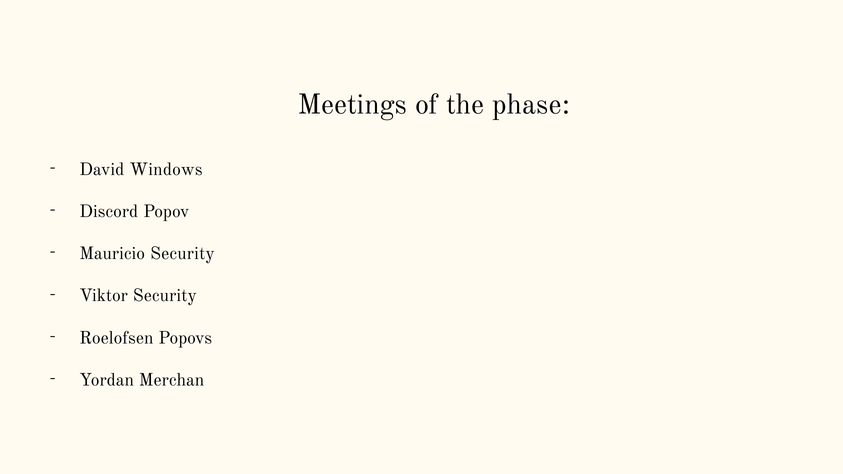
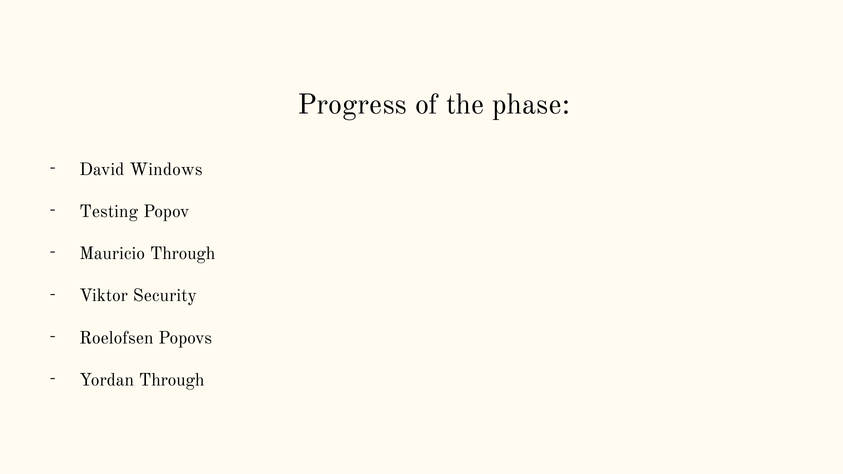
Meetings: Meetings -> Progress (352, 105)
Discord: Discord -> Testing (109, 212)
Mauricio Security: Security -> Through (183, 254)
Yordan Merchan: Merchan -> Through (172, 380)
